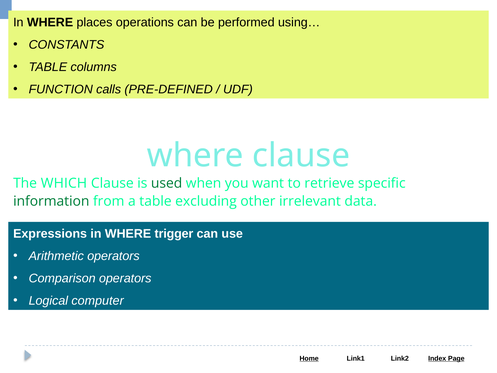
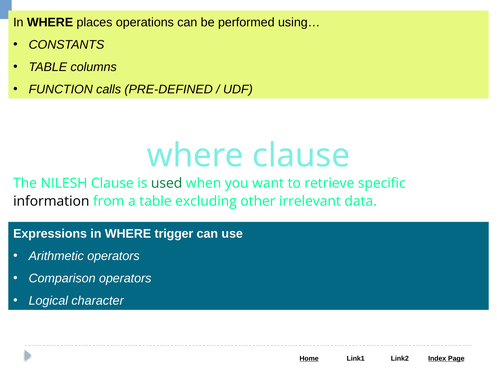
WHICH: WHICH -> NILESH (64, 183)
information colour: green -> black (51, 201)
computer: computer -> character (98, 301)
